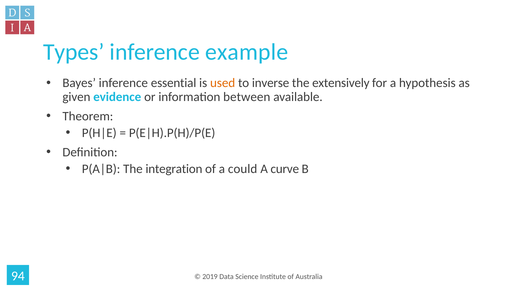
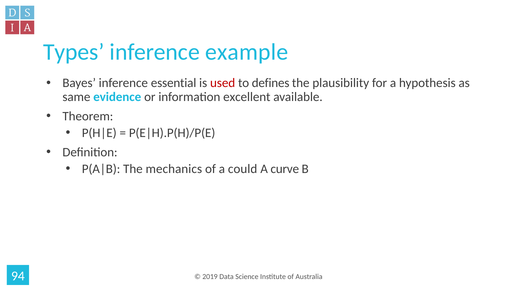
used colour: orange -> red (223, 83)
inverse: inverse -> defines (271, 83)
extensively: extensively -> plausibility (341, 83)
given: given -> same (76, 97)
between: between -> excellent (247, 97)
integration: integration -> mechanics (174, 169)
